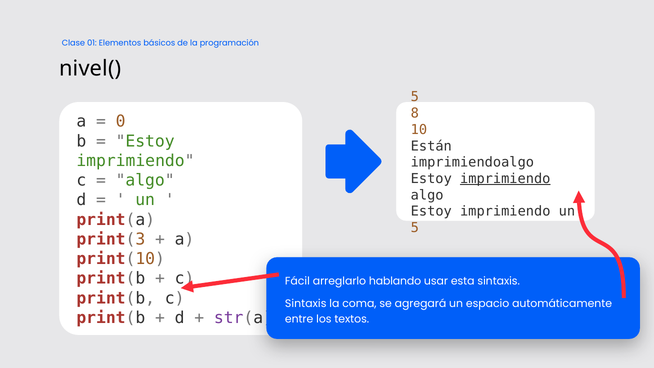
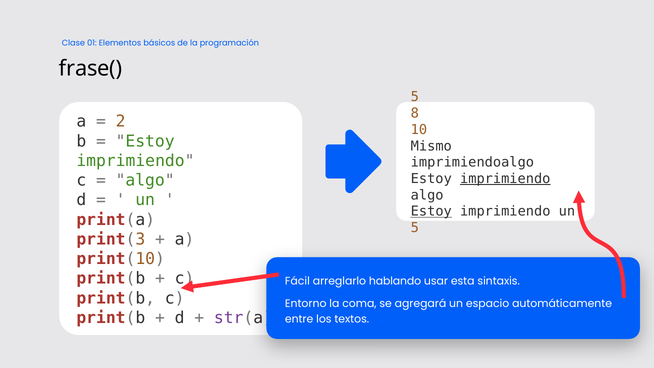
nivel(: nivel( -> frase( (91, 69)
0: 0 -> 2 (121, 121)
Están: Están -> Mismo (431, 146)
Estoy underline: none -> present (431, 211)
Sintaxis: Sintaxis -> Entorno (306, 303)
